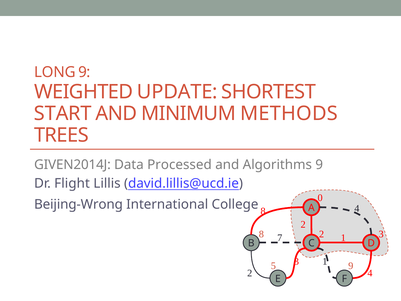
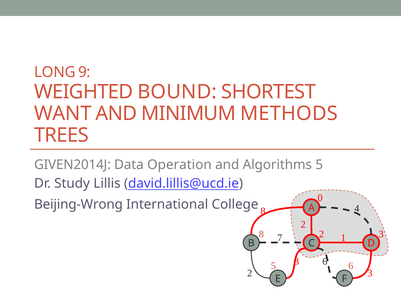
UPDATE: UPDATE -> BOUND (177, 92)
START: START -> WANT (63, 113)
Processed: Processed -> Operation (179, 165)
Algorithms 9: 9 -> 5 (319, 165)
Flight: Flight -> Study (72, 183)
3 1: 1 -> 6 (325, 261)
5 9: 9 -> 6 (351, 266)
4: 4 -> 3 (370, 273)
